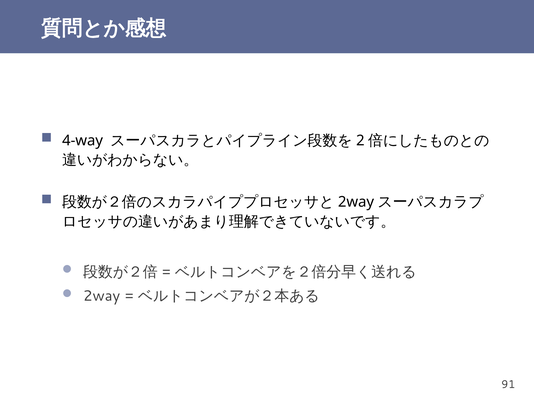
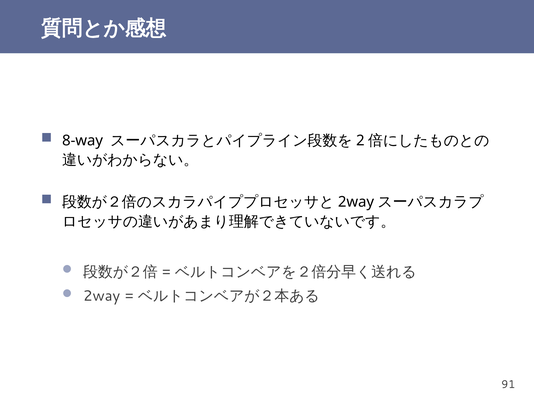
4-way: 4-way -> 8-way (83, 140)
